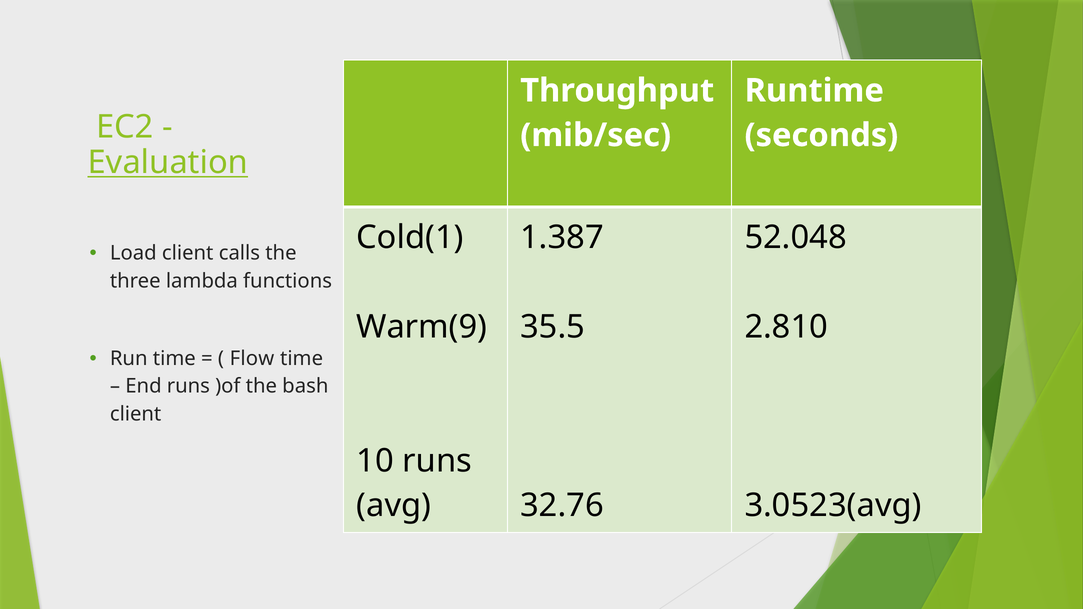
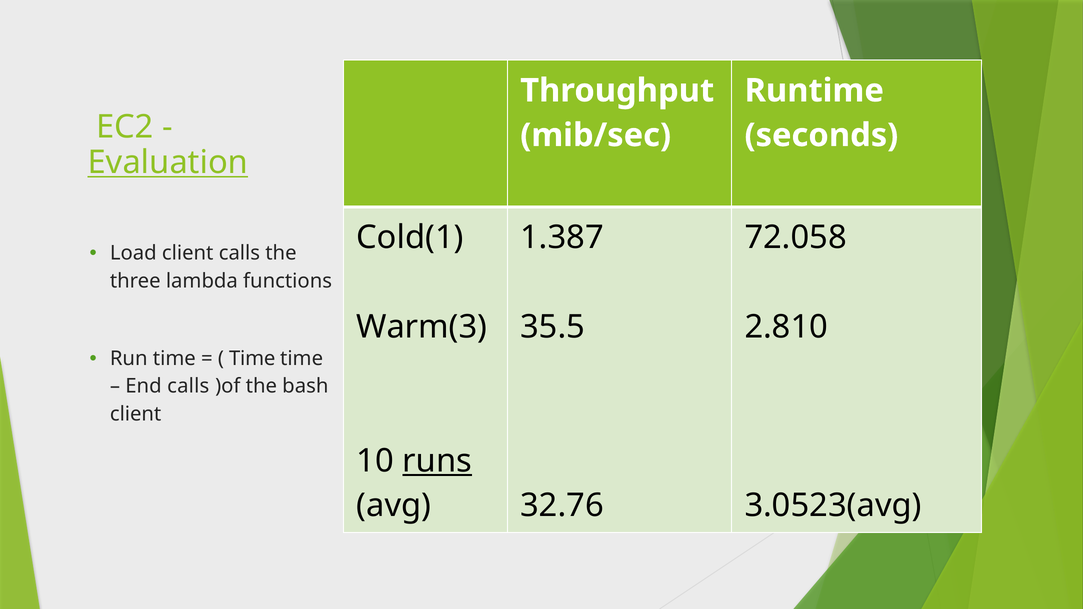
52.048: 52.048 -> 72.058 (796, 238)
Warm(9: Warm(9 -> Warm(3 (422, 327)
Flow: Flow -> Time (252, 359)
End runs: runs -> calls (188, 386)
runs underline: none -> present (437, 461)
